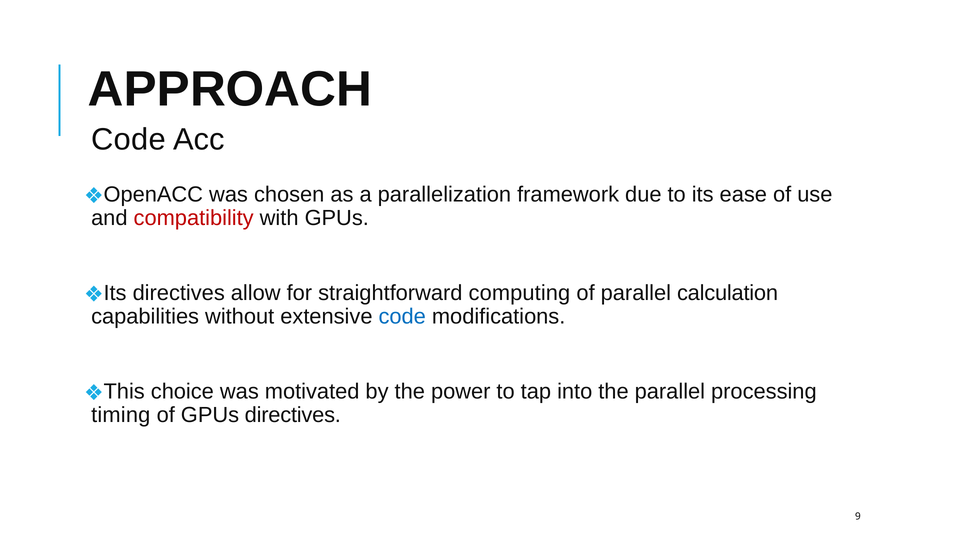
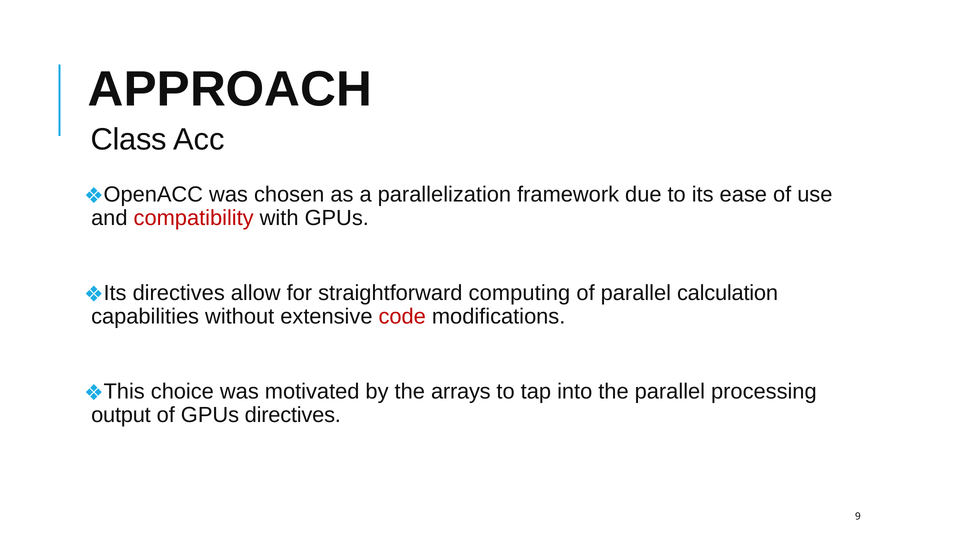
Code: Code -> Class (129, 140)
code colour: blue -> red (402, 317)
power: power -> arrays (461, 392)
timing: timing -> output (121, 415)
